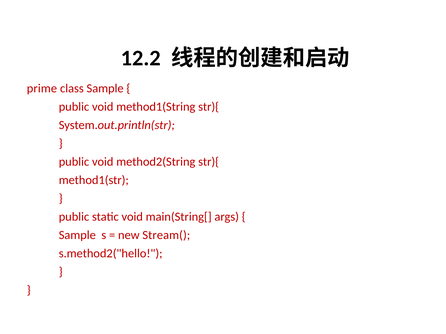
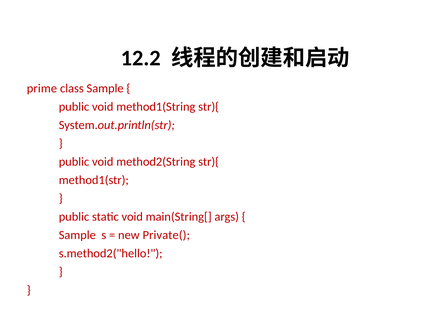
Stream(: Stream( -> Private( (166, 235)
